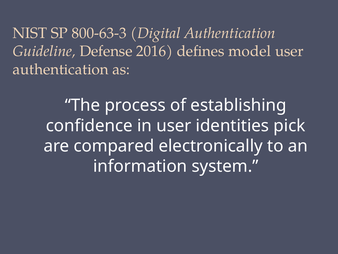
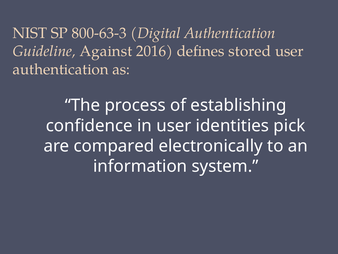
Defense: Defense -> Against (106, 51)
model: model -> stored (250, 51)
